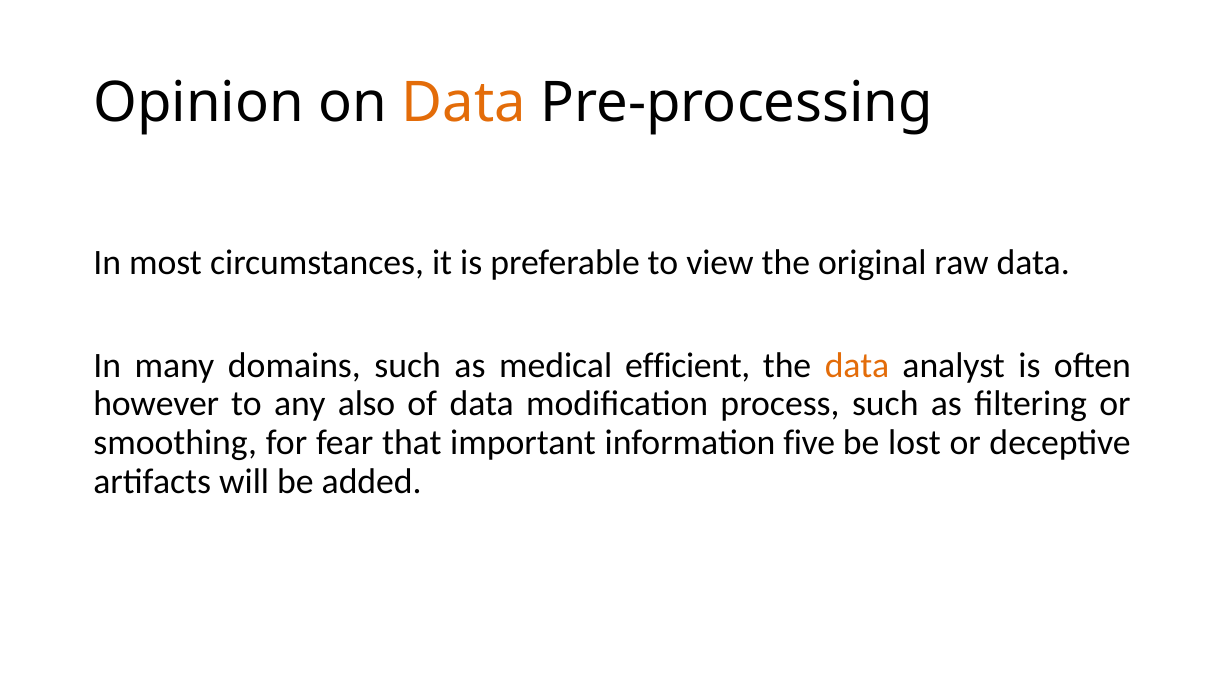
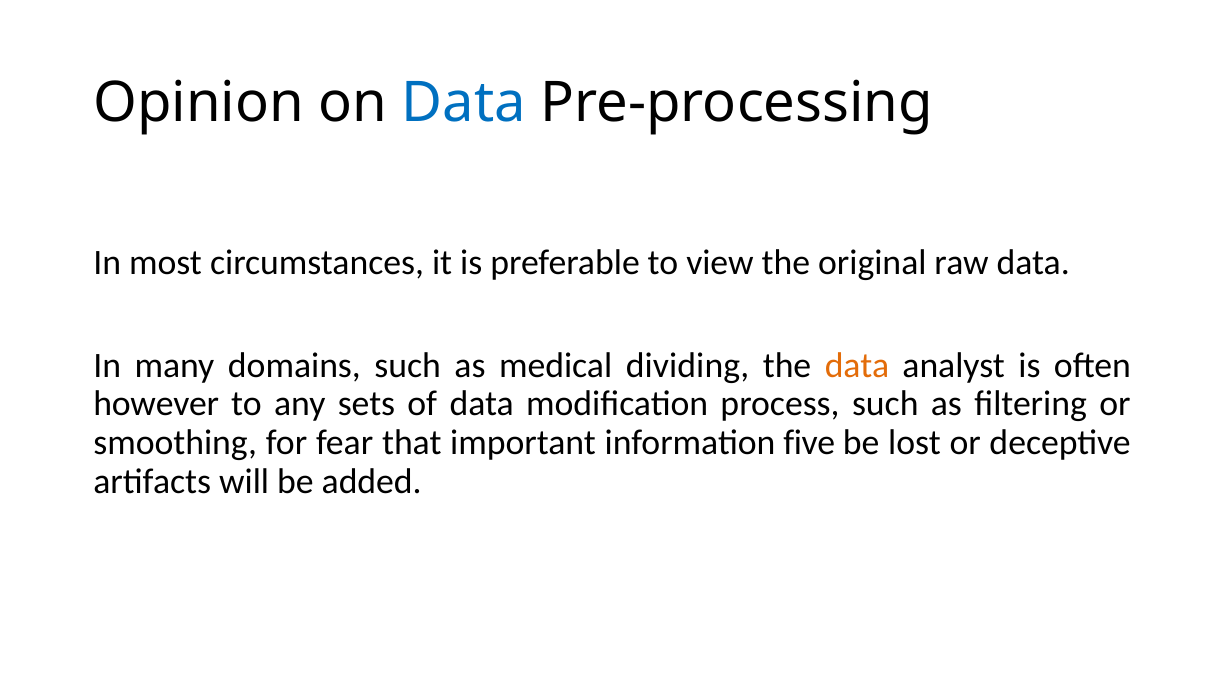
Data colour: orange -> blue (464, 103)
efficient: efficient -> dividing (687, 366)
also: also -> sets (367, 404)
